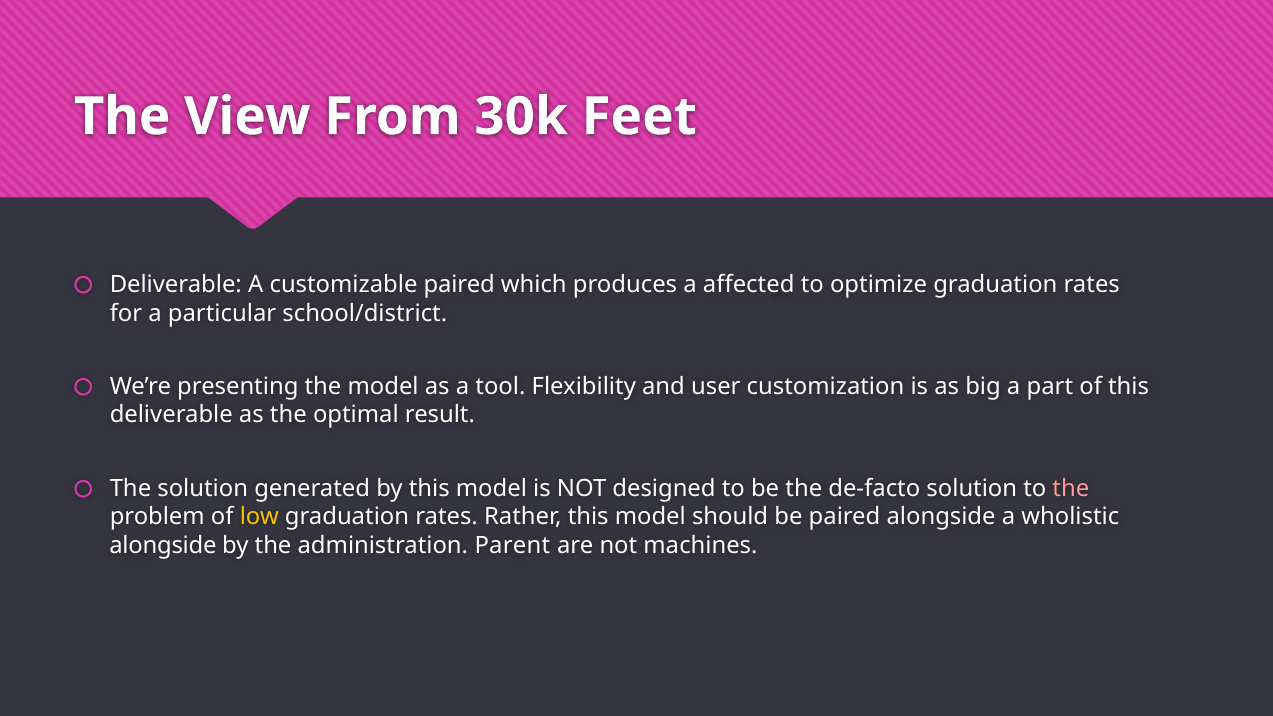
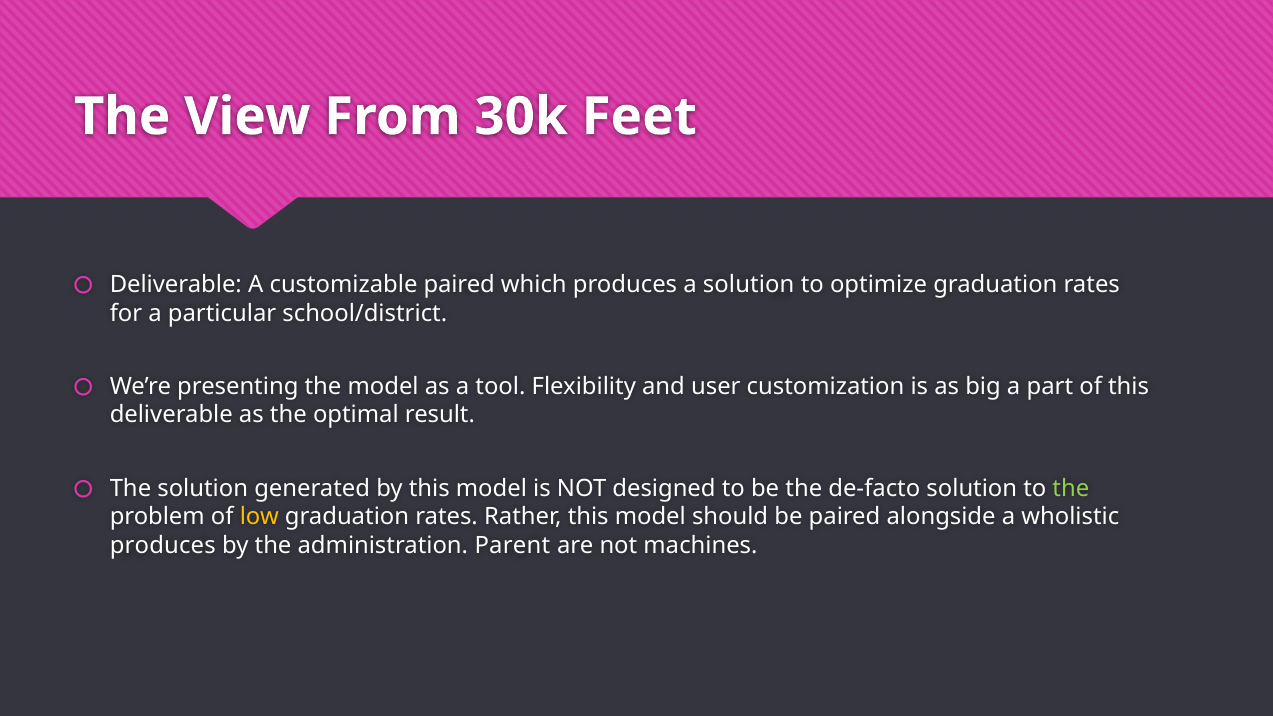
a affected: affected -> solution (749, 285)
the colour: pink -> light green (1071, 488)
alongside: alongside -> produces (163, 546)
